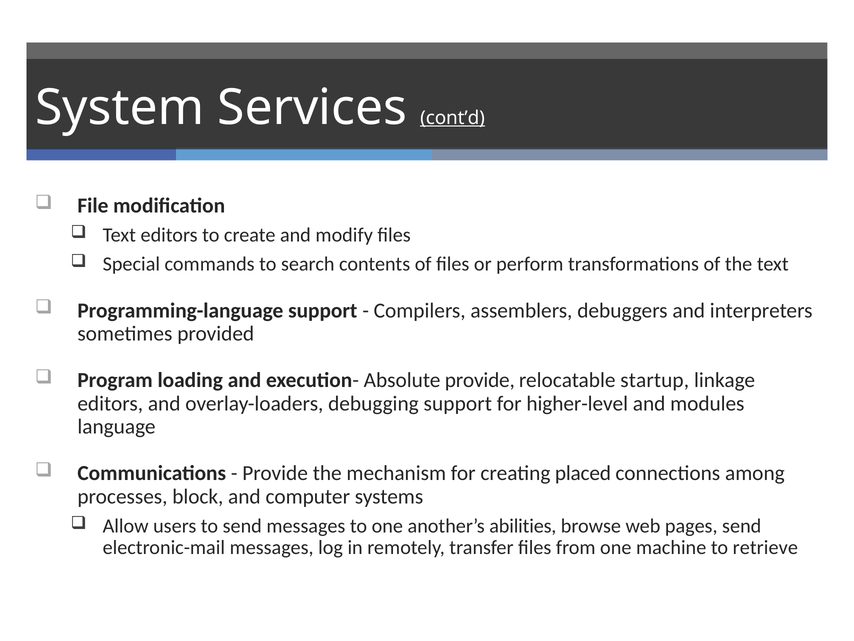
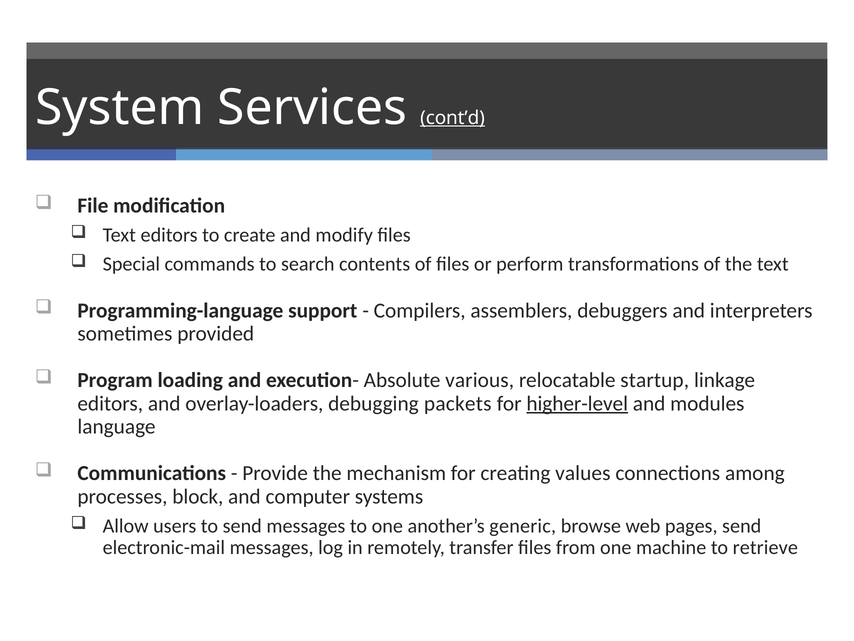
Absolute provide: provide -> various (480, 380)
debugging support: support -> packets (458, 403)
higher-level underline: none -> present (577, 403)
placed: placed -> values (583, 473)
abilities: abilities -> generic (523, 526)
